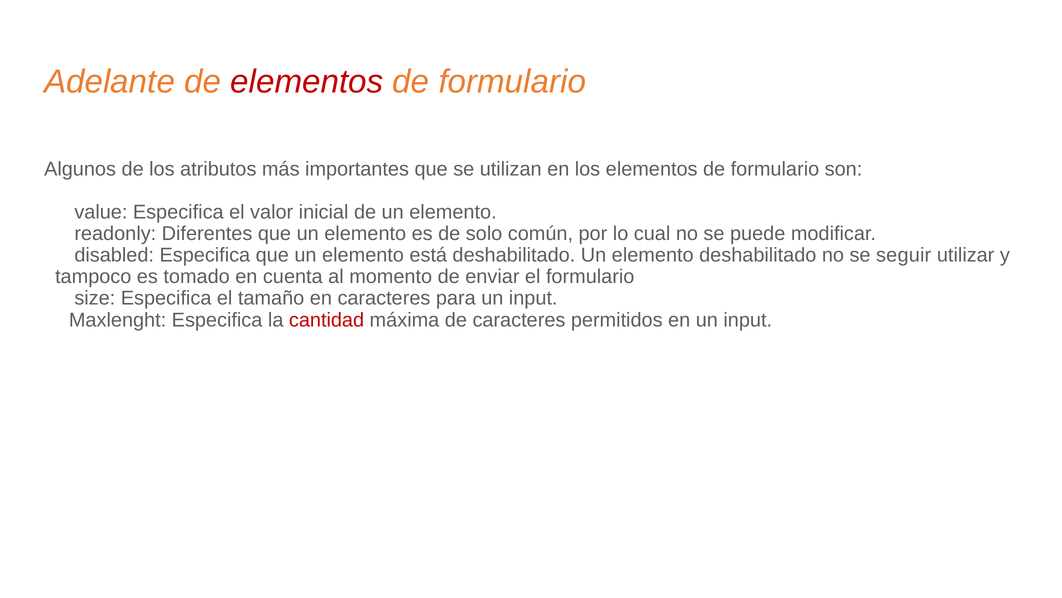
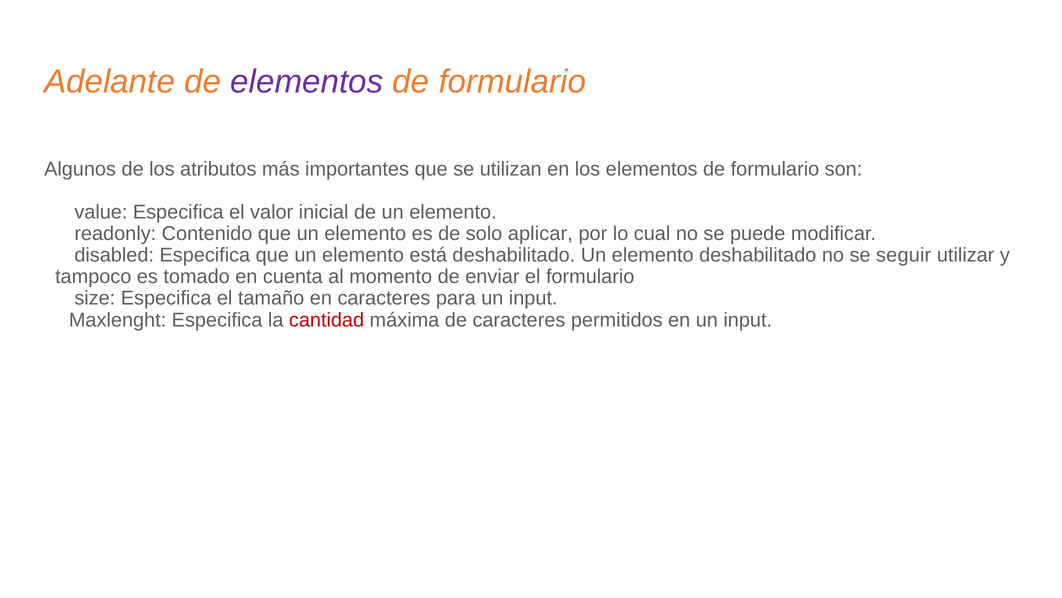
elementos colour: red -> purple (307, 82)
Diferentes: Diferentes -> Contenido (207, 234)
común: común -> aplicar (540, 234)
